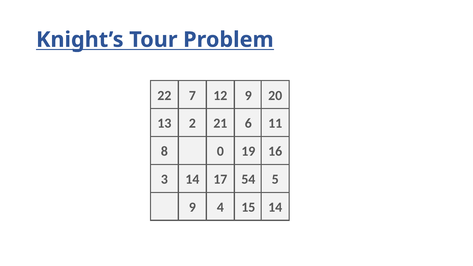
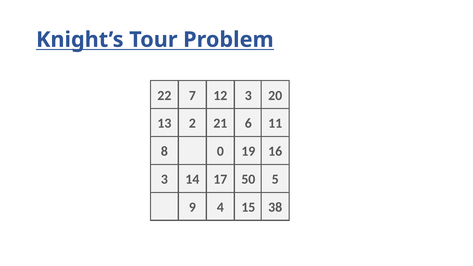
12 9: 9 -> 3 (248, 95)
54: 54 -> 50 (248, 179)
15 14: 14 -> 38 (275, 207)
